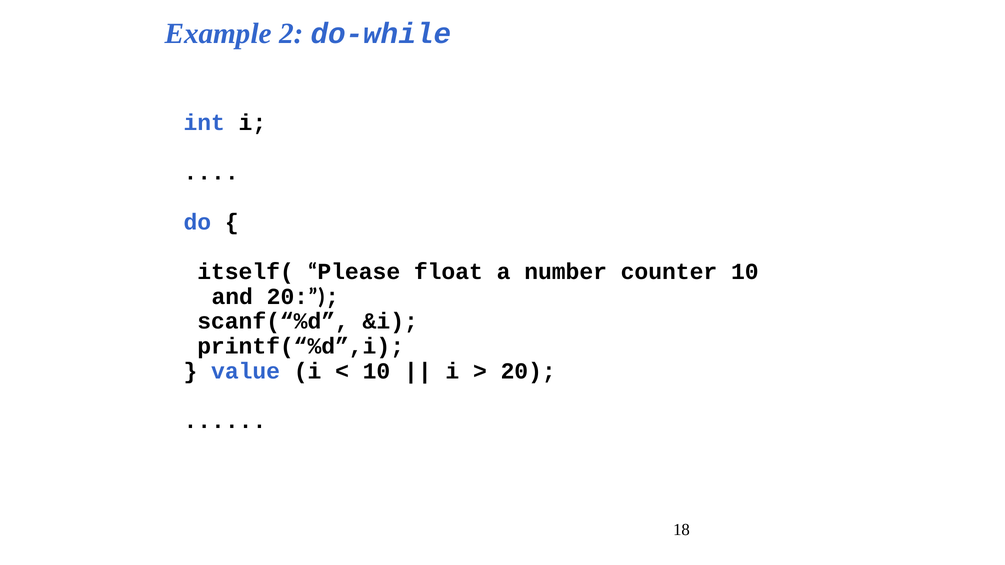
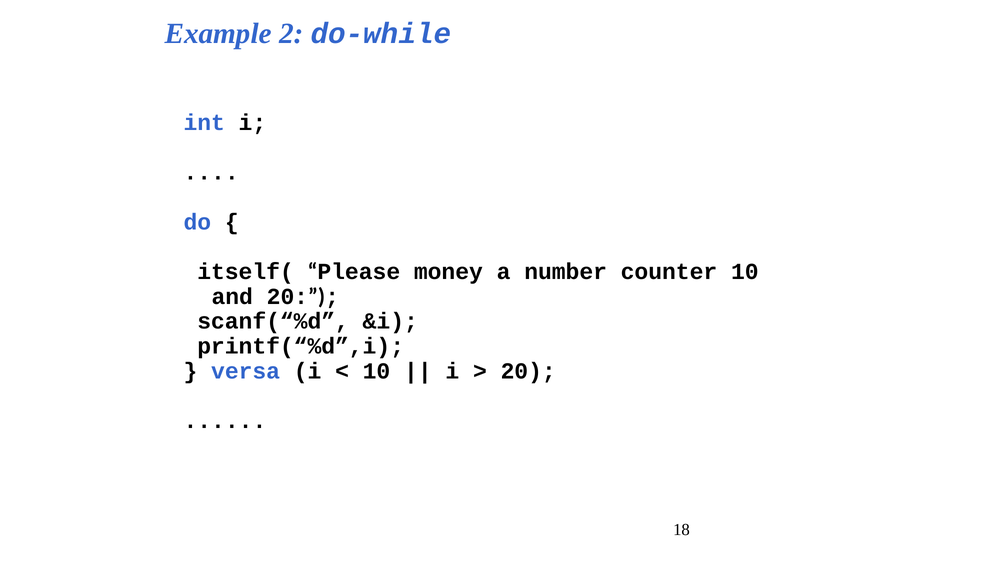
float: float -> money (448, 272)
value: value -> versa (246, 371)
